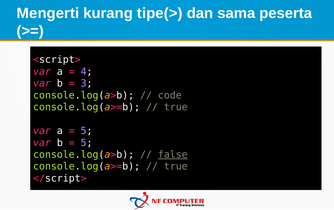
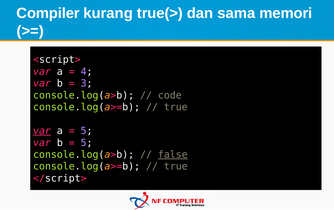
Mengerti: Mengerti -> Compiler (48, 13)
tipe(>: tipe(> -> true(> (160, 13)
peserta: peserta -> memori (286, 13)
var underline: none -> present (42, 131)
